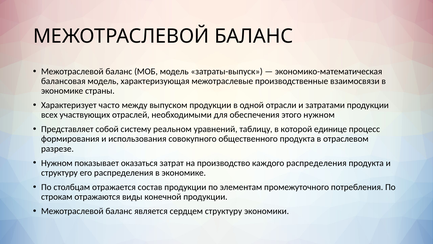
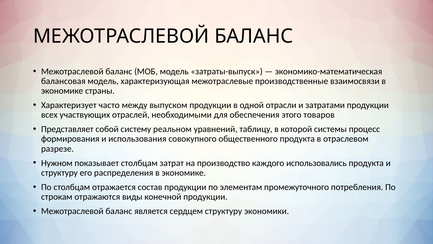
этого нужном: нужном -> товаров (319, 115)
единице: единице -> системы (330, 129)
показывает оказаться: оказаться -> столбцам (139, 163)
каждого распределения: распределения -> использовались (317, 163)
